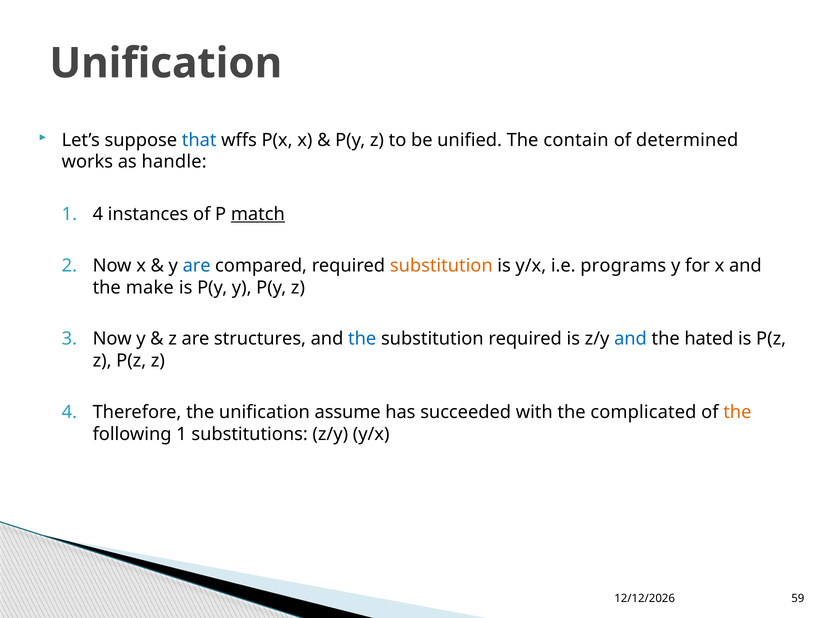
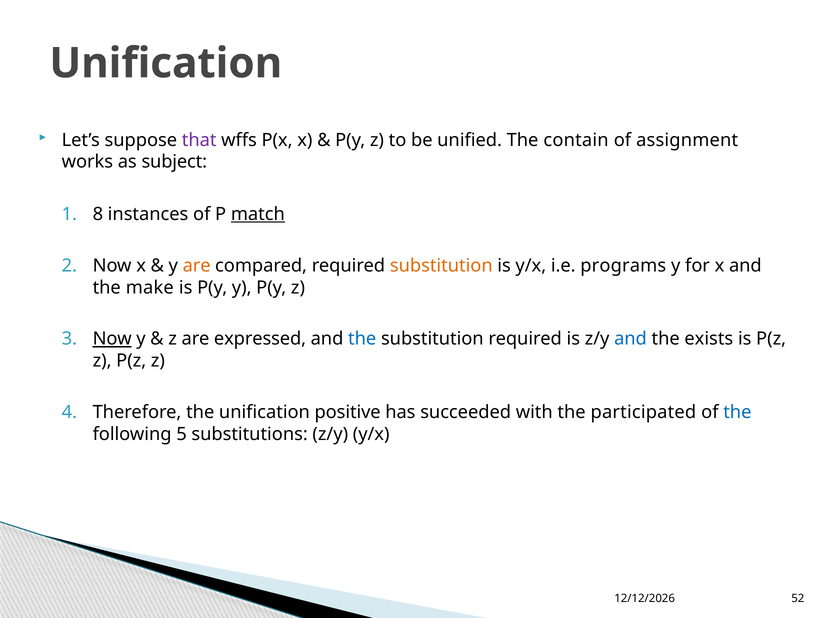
that colour: blue -> purple (199, 140)
determined: determined -> assignment (687, 140)
handle: handle -> subject (174, 162)
4: 4 -> 8 (98, 214)
are colour: blue -> orange (197, 266)
Now underline: none -> present (112, 339)
structures: structures -> expressed (260, 339)
hated: hated -> exists (709, 339)
assume: assume -> positive (348, 412)
complicated: complicated -> participated (643, 412)
the colour: orange -> blue (737, 412)
following 1: 1 -> 5 (182, 434)
59: 59 -> 52 (798, 598)
